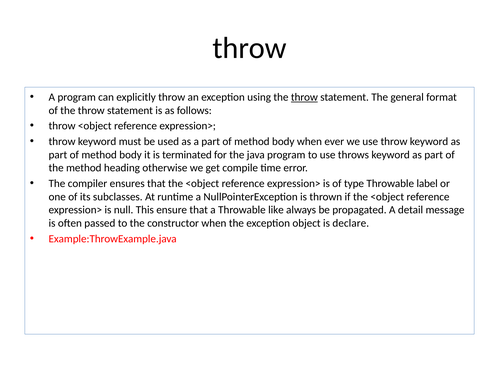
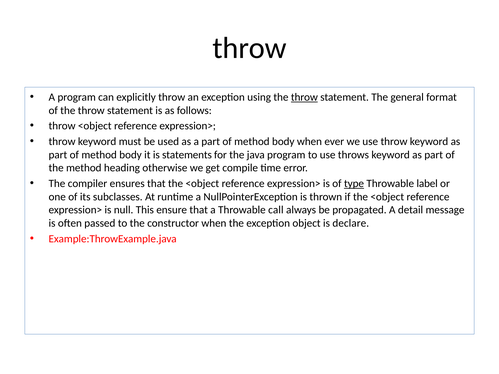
terminated: terminated -> statements (187, 155)
type underline: none -> present (354, 184)
like: like -> call (276, 210)
